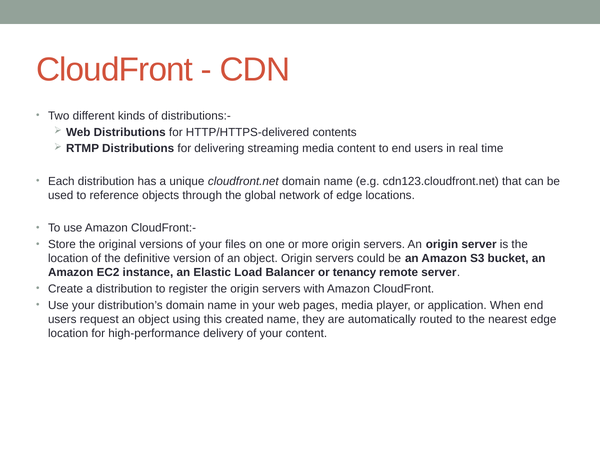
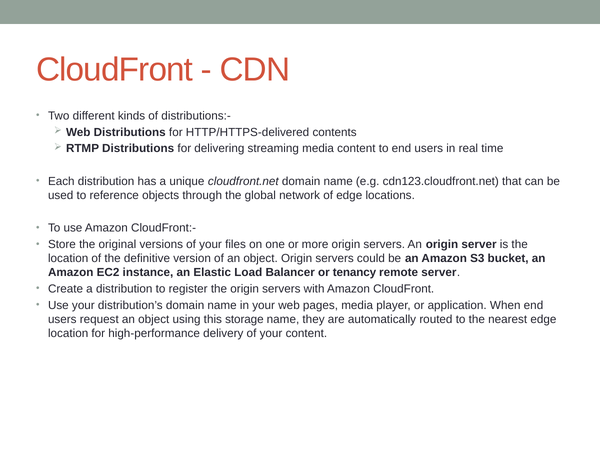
created: created -> storage (244, 319)
